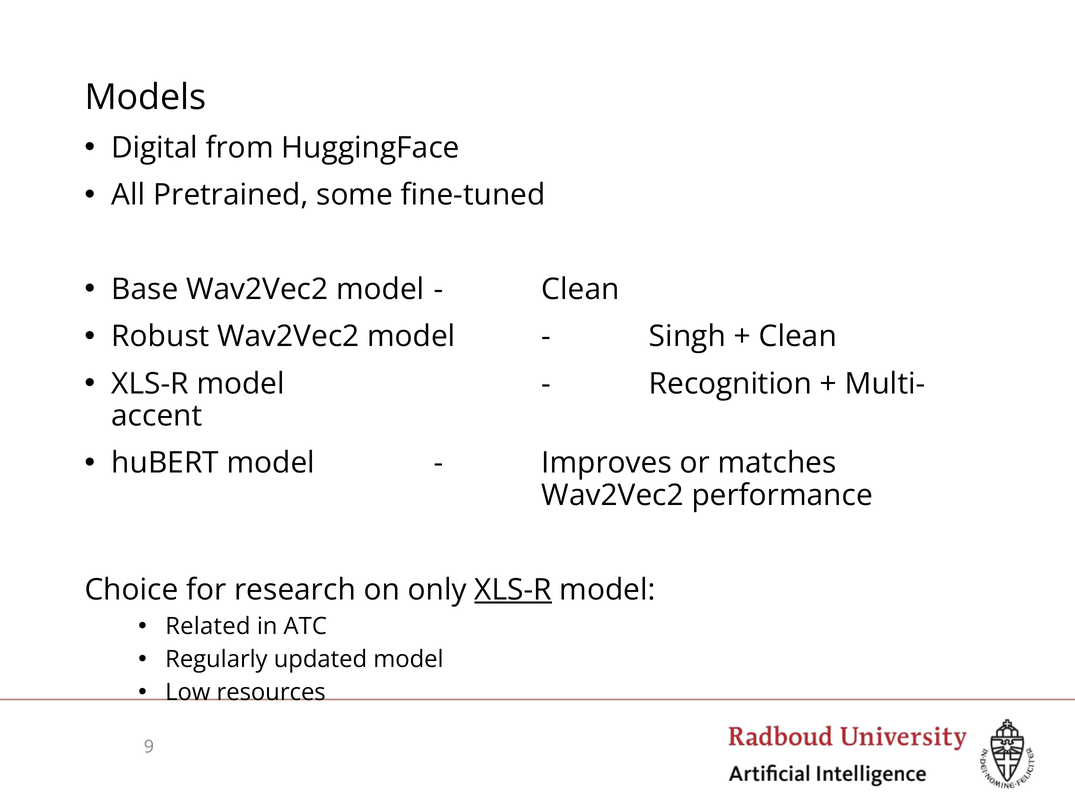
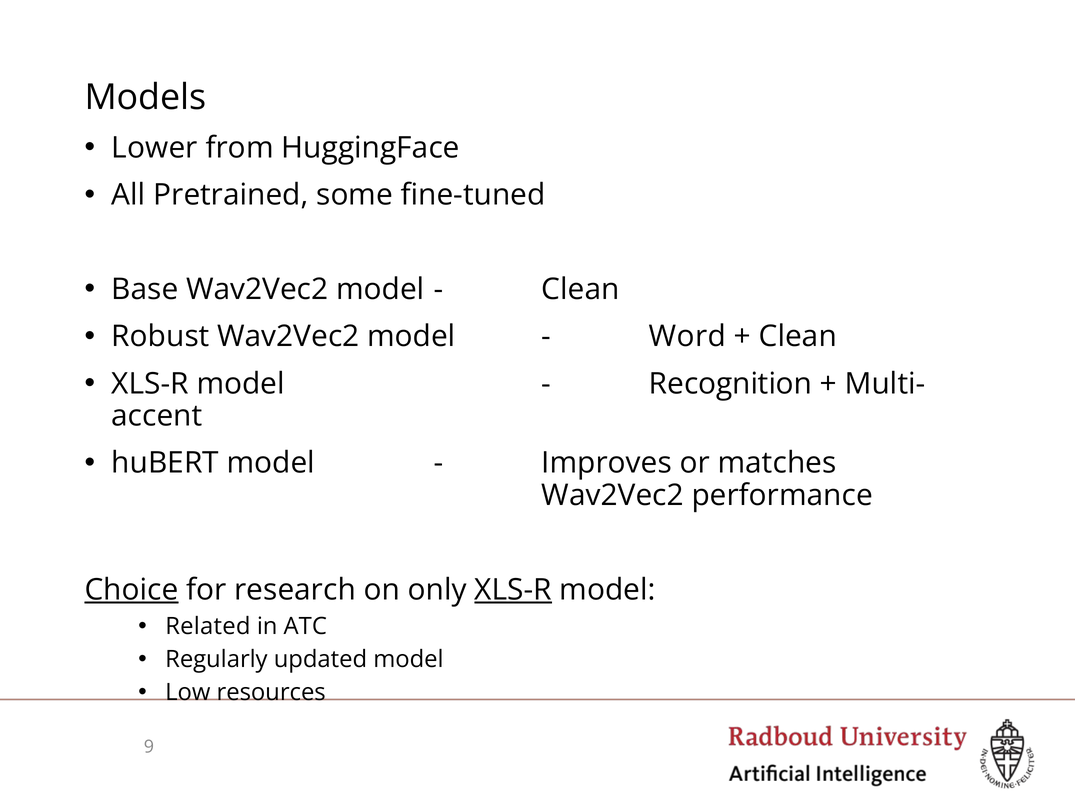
Digital: Digital -> Lower (155, 148)
Singh: Singh -> Word (687, 337)
Choice underline: none -> present (131, 590)
